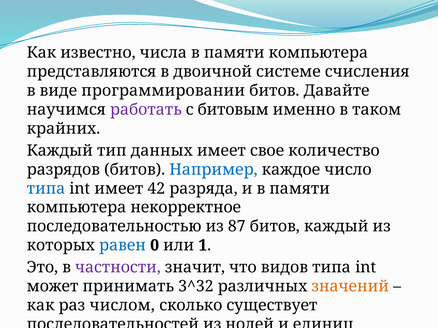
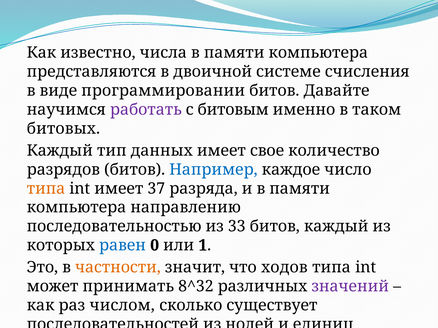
крайних: крайних -> битовых (63, 129)
типа colour: blue -> orange (46, 189)
42: 42 -> 37 (156, 189)
некорректное: некорректное -> направлению (186, 208)
87: 87 -> 33 (237, 227)
частности colour: purple -> orange (118, 268)
видов: видов -> ходов (284, 268)
3^32: 3^32 -> 8^32 (196, 287)
значений colour: orange -> purple (350, 287)
